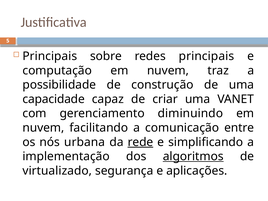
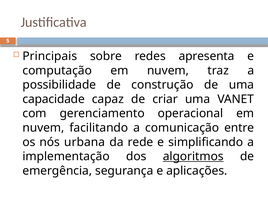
redes principais: principais -> apresenta (207, 56)
diminuindo: diminuindo -> operacional (190, 113)
rede underline: present -> none (140, 142)
virtualizado: virtualizado -> emergência (57, 171)
